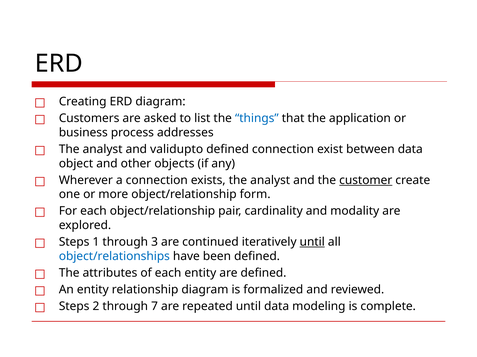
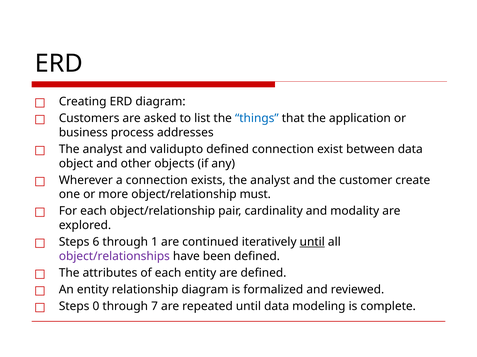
customer underline: present -> none (366, 180)
form: form -> must (255, 195)
1: 1 -> 6 (96, 243)
3: 3 -> 1 (155, 243)
object/relationships colour: blue -> purple (114, 257)
2: 2 -> 0 (96, 307)
